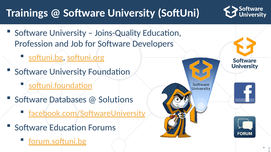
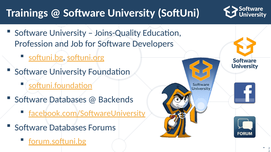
Solutions: Solutions -> Backends (116, 100)
Education: Education -> Databases (68, 128)
